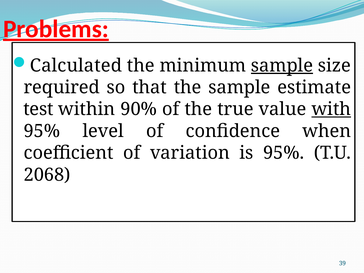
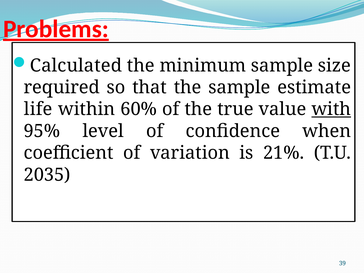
sample underline: present -> none (282, 66)
test: test -> life (38, 109)
90%: 90% -> 60% (139, 109)
is 95%: 95% -> 21% (284, 153)
2068: 2068 -> 2035 (47, 175)
